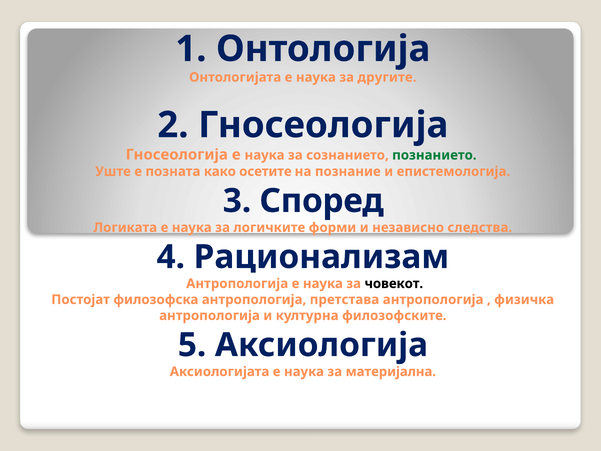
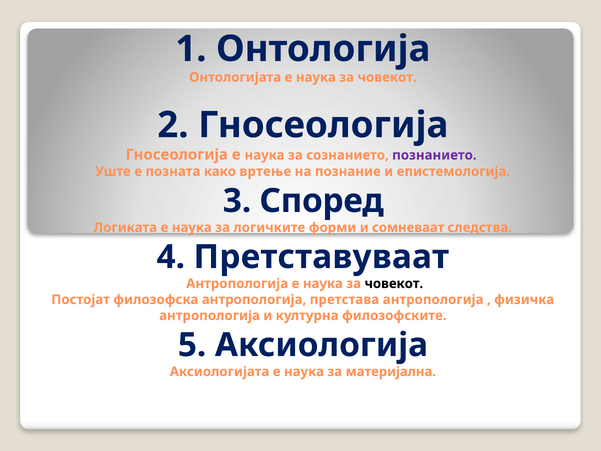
другите: другите -> човекот (387, 77)
познанието colour: green -> purple (434, 155)
осетите: осетите -> вртење (265, 171)
независно: независно -> сомневаат (408, 227)
Рационализам: Рационализам -> Претставуваат (321, 257)
